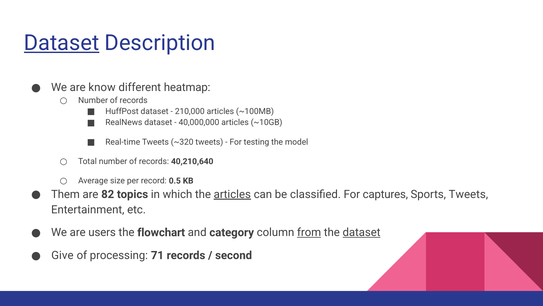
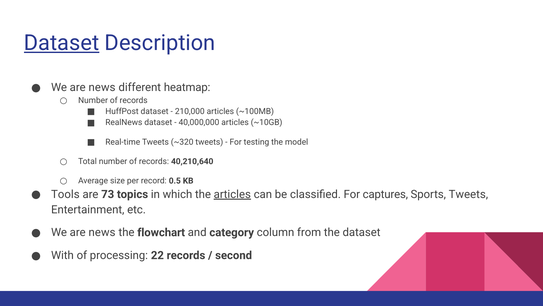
know: know -> news (102, 87)
Them: Them -> Tools (65, 194)
82: 82 -> 73 (108, 194)
users: users -> news (102, 232)
from underline: present -> none (309, 232)
dataset underline: present -> none (362, 232)
Give: Give -> With (62, 255)
71: 71 -> 22 (157, 255)
